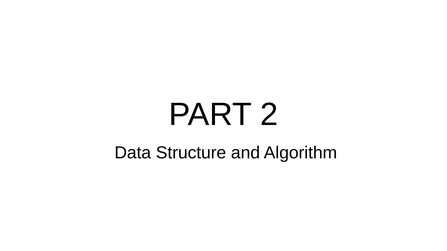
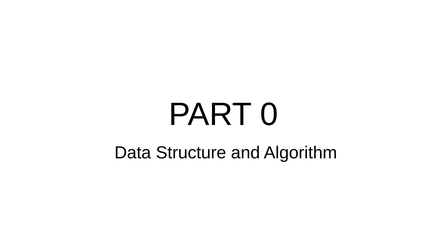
2: 2 -> 0 (269, 115)
